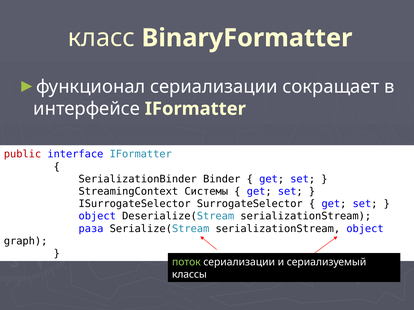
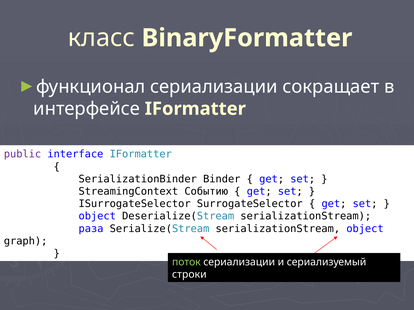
public colour: red -> purple (23, 154)
Системы: Системы -> Событию (206, 192)
классы: классы -> строки (189, 275)
